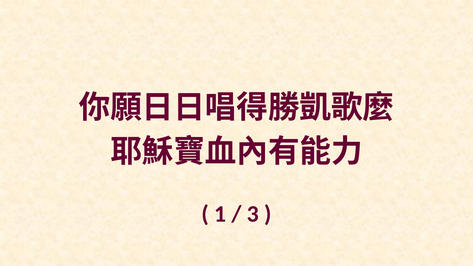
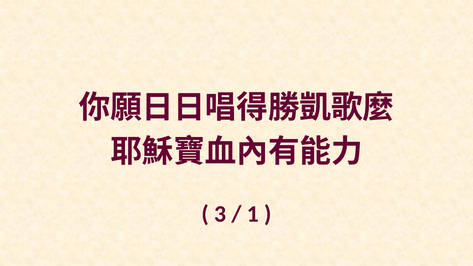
1: 1 -> 3 (220, 214)
3: 3 -> 1 (253, 214)
